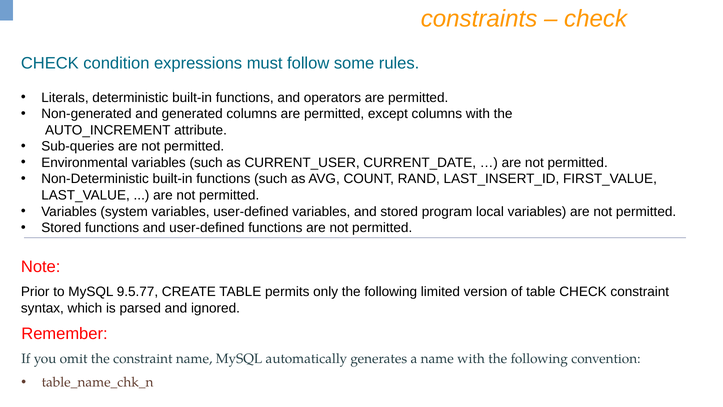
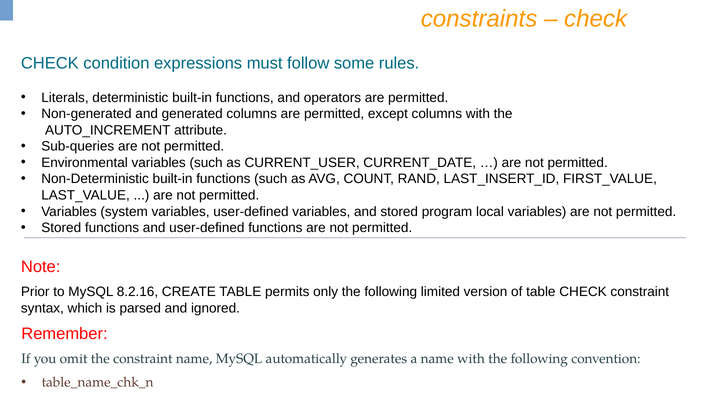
9.5.77: 9.5.77 -> 8.2.16 (137, 292)
